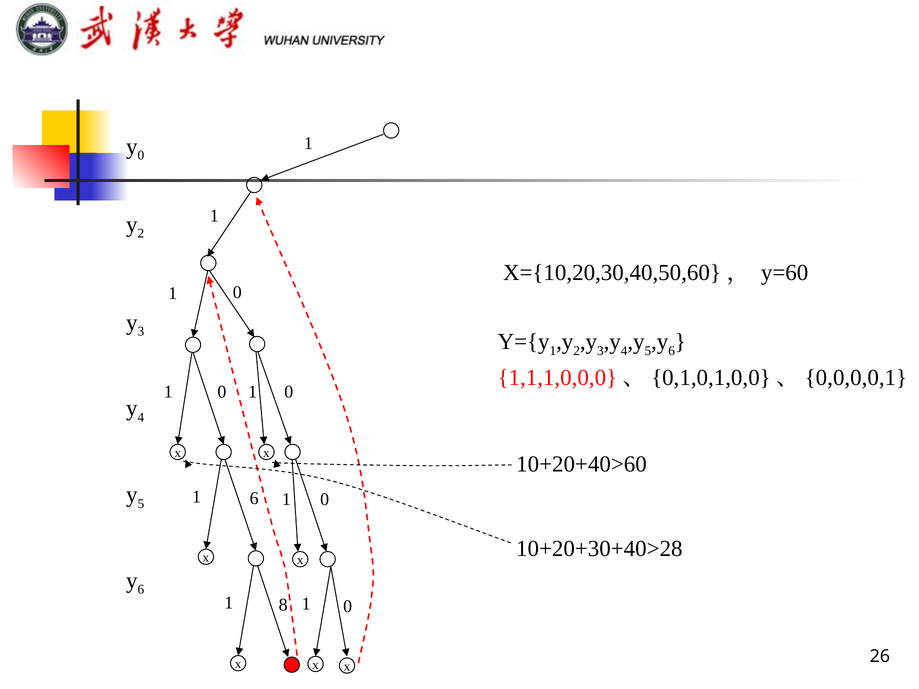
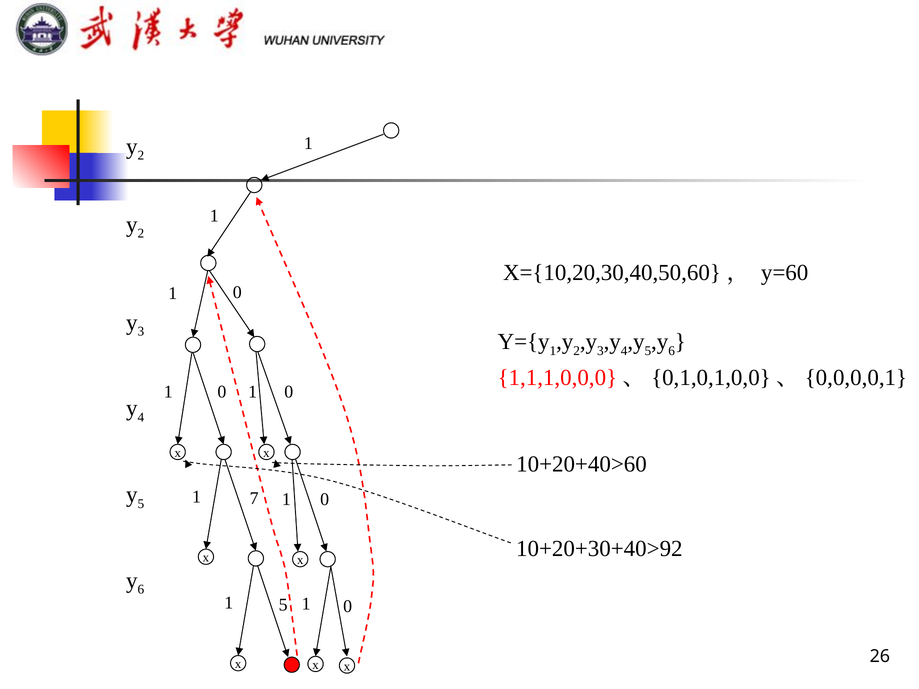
0: 0 -> 2 (141, 155)
1 6: 6 -> 7 (254, 499)
10+20+30+40>28: 10+20+30+40>28 -> 10+20+30+40>92 (599, 549)
1 8: 8 -> 5 (283, 605)
